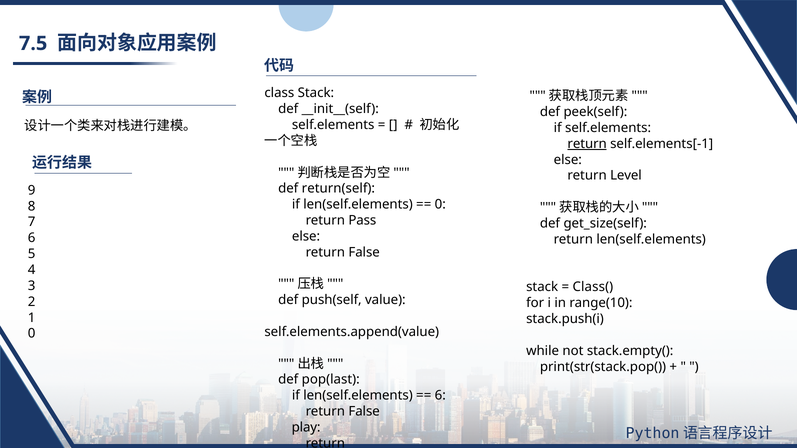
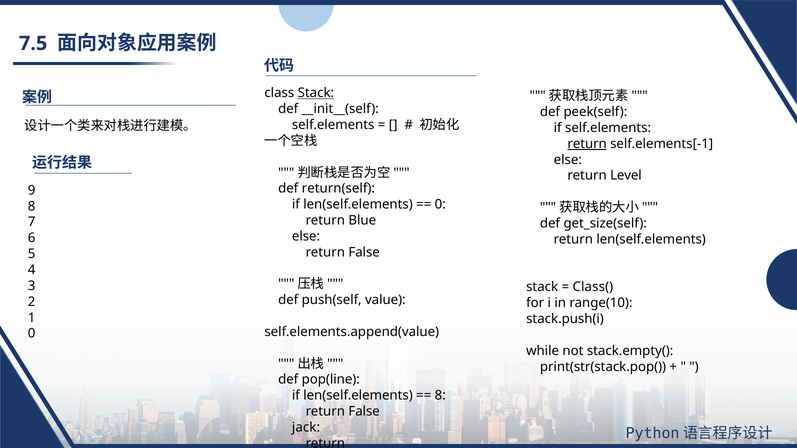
Stack underline: none -> present (316, 93)
Pass: Pass -> Blue (362, 221)
pop(last: pop(last -> pop(line (331, 380)
6: 6 -> 8 (440, 396)
play: play -> jack (306, 428)
